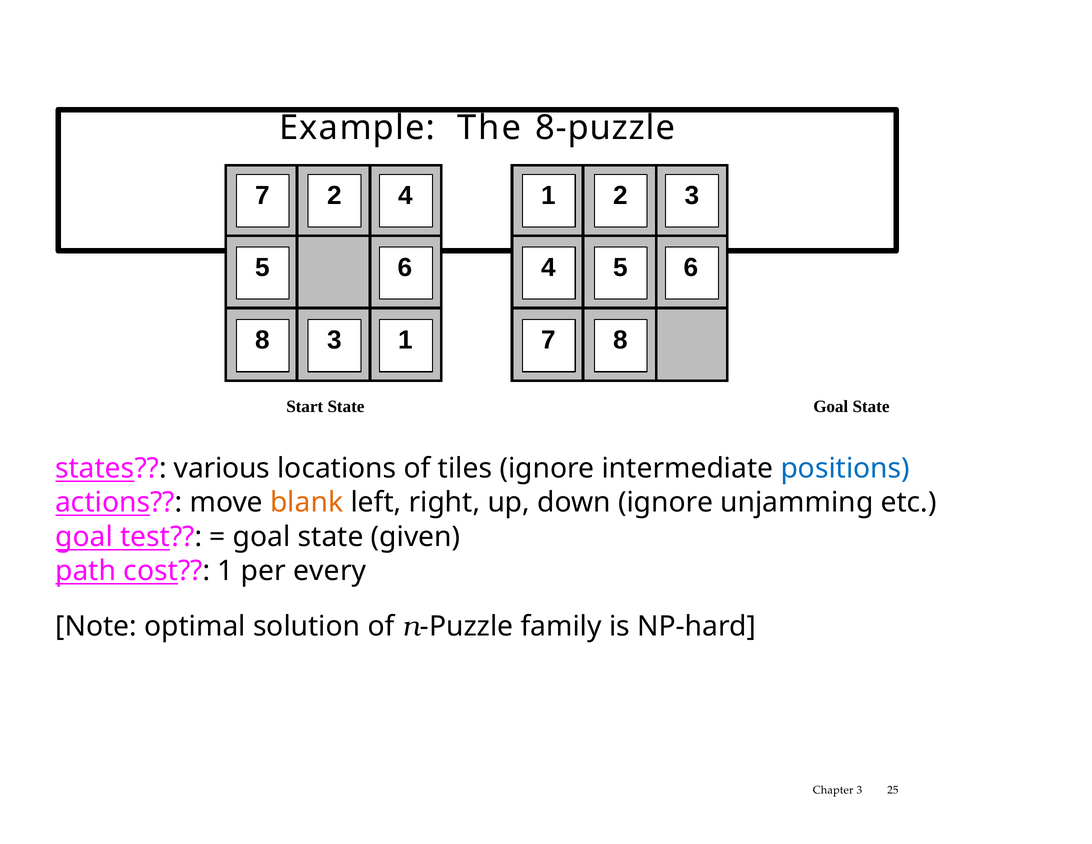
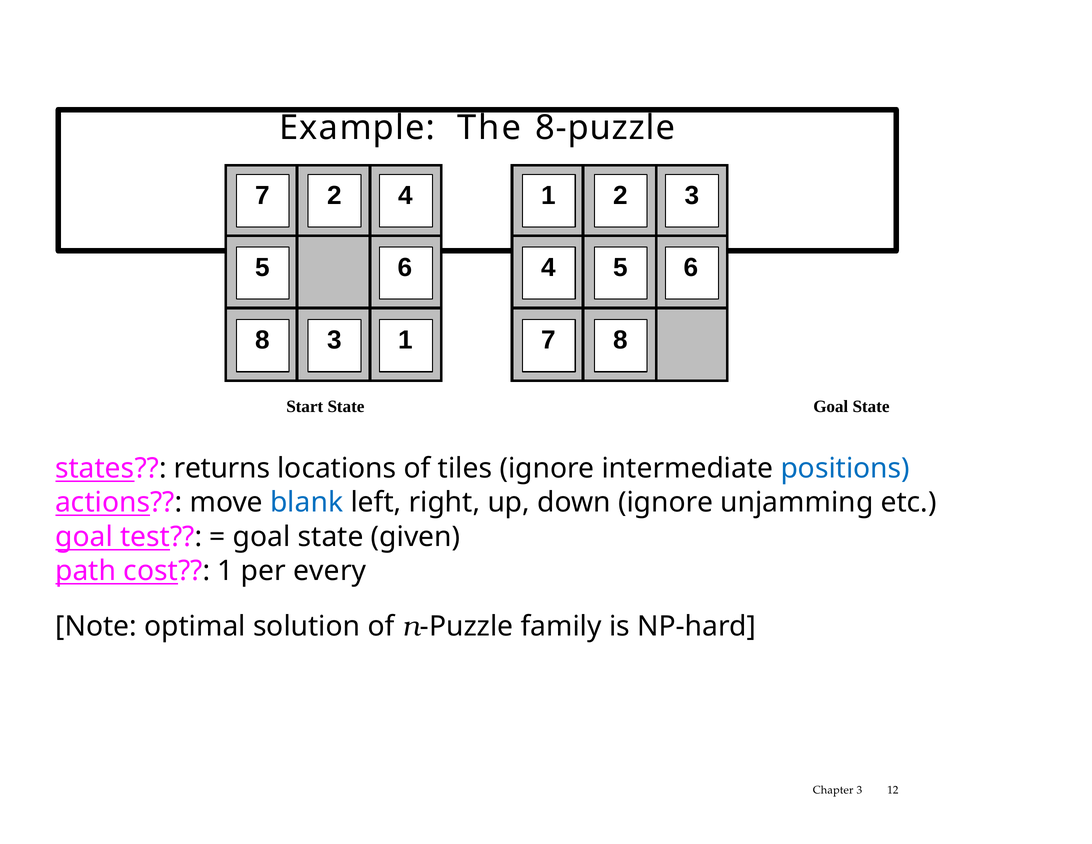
various: various -> returns (222, 468)
blank colour: orange -> blue (307, 502)
25: 25 -> 12 (893, 790)
